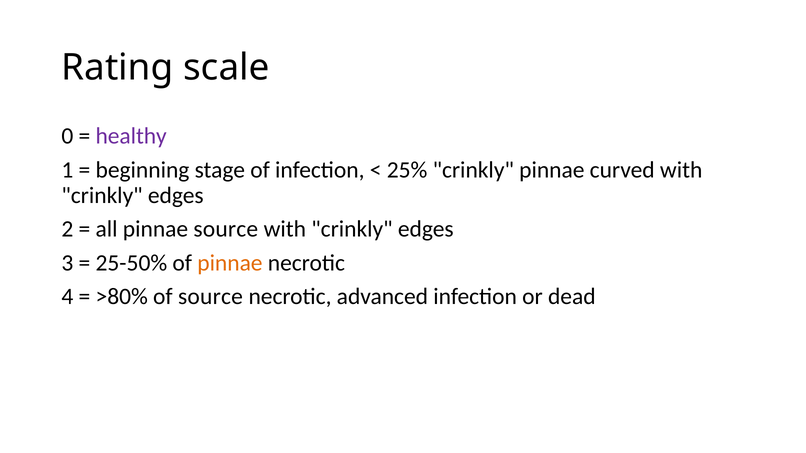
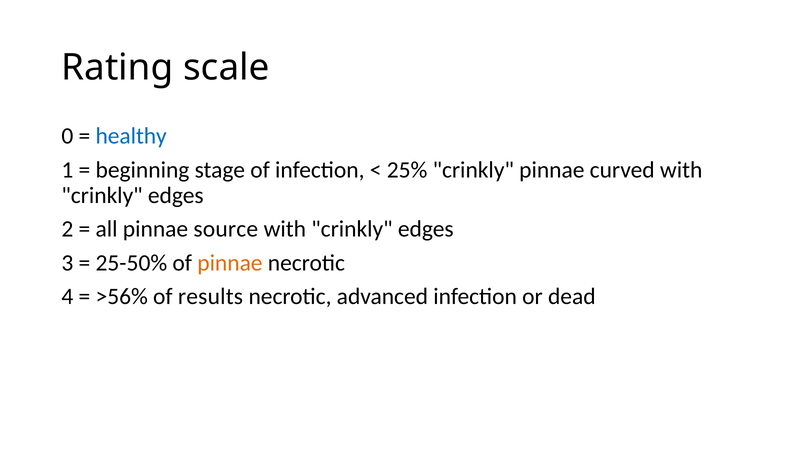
healthy colour: purple -> blue (131, 136)
>80%: >80% -> >56% (122, 297)
of source: source -> results (210, 297)
